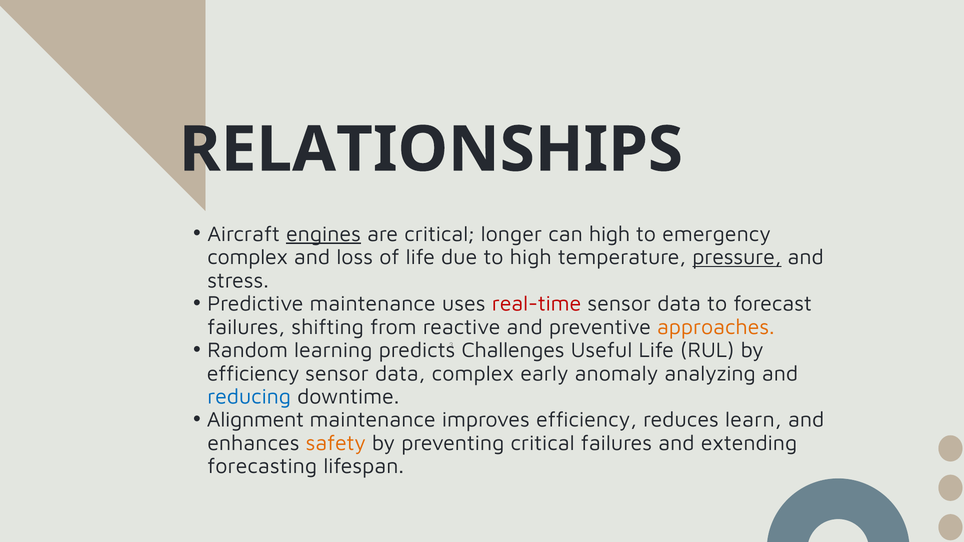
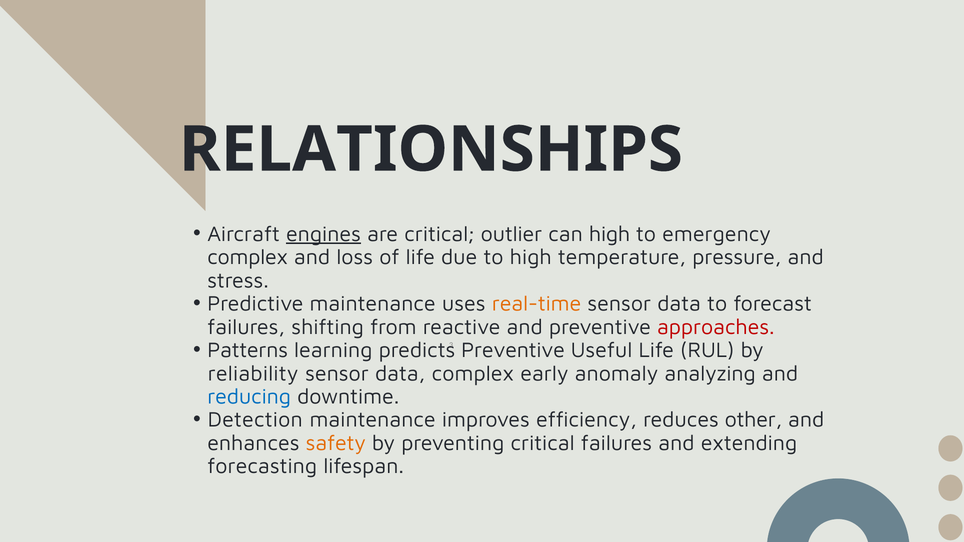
longer: longer -> outlier (511, 234)
pressure underline: present -> none (737, 257)
real-time colour: red -> orange (537, 304)
approaches colour: orange -> red (716, 327)
Random: Random -> Patterns (248, 350)
Challenges: Challenges -> Preventive (513, 350)
efficiency: efficiency -> reliability (253, 374)
Alignment: Alignment -> Detection (255, 420)
learn: learn -> other (754, 420)
